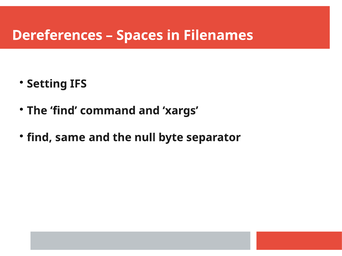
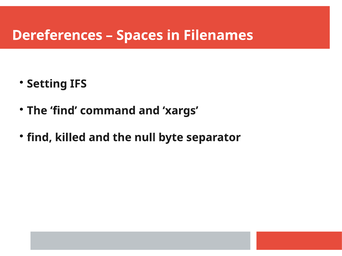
same: same -> killed (70, 138)
